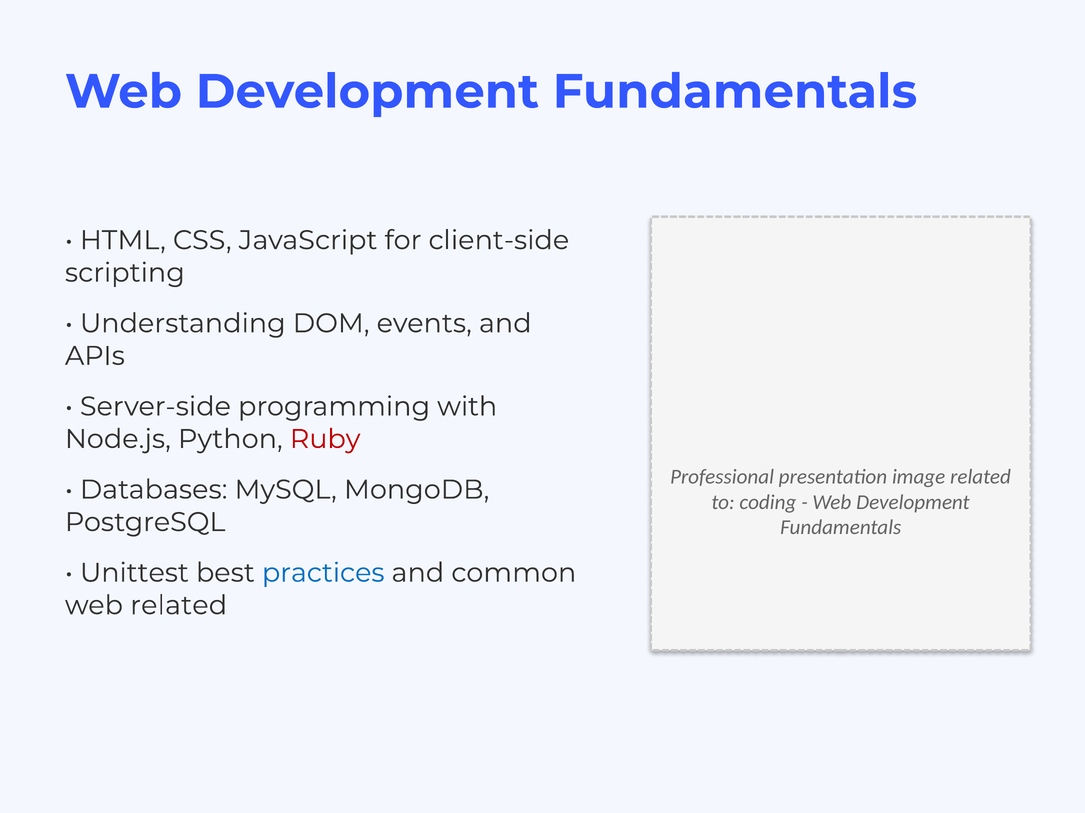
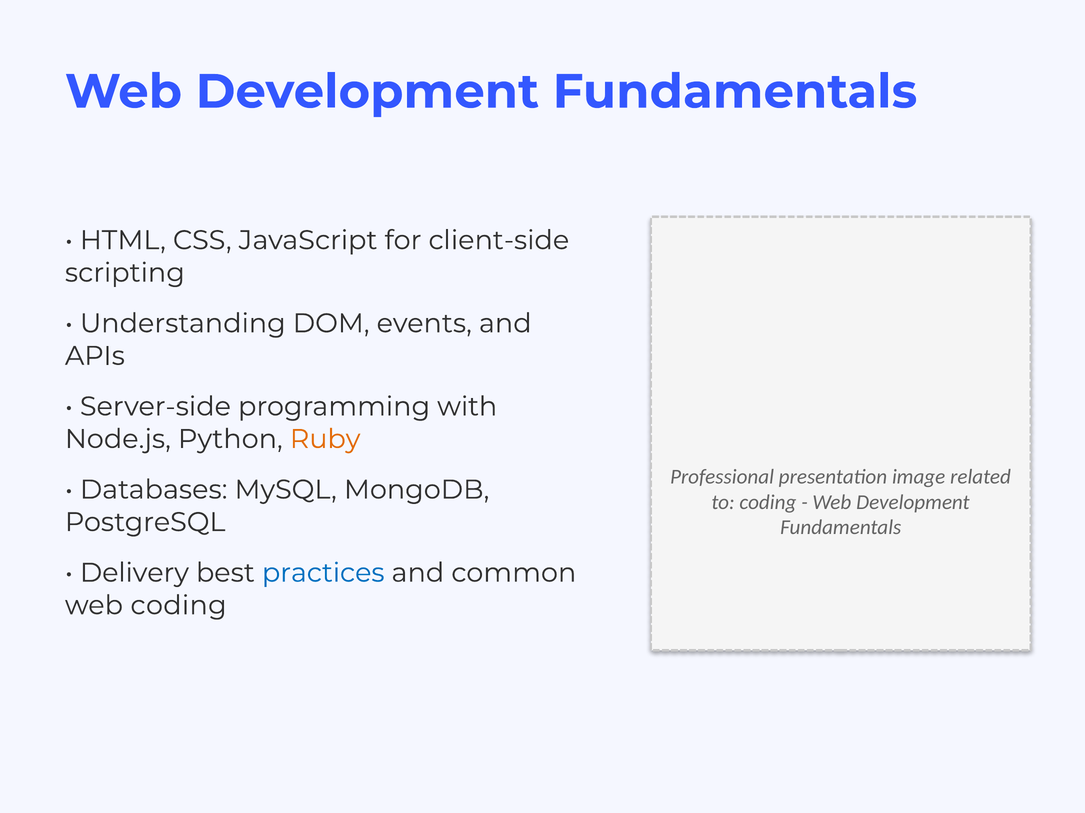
Ruby colour: red -> orange (325, 439)
Unittest: Unittest -> Delivery (134, 573)
web related: related -> coding (179, 606)
